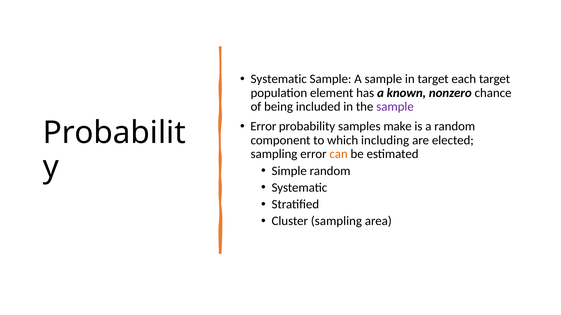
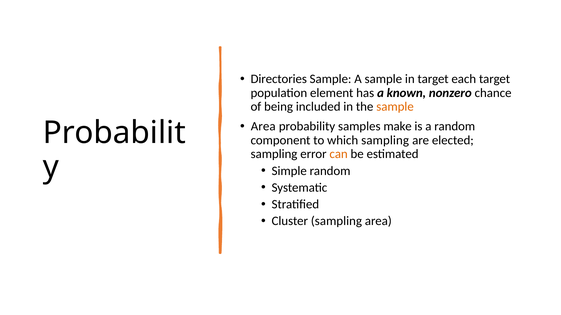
Systematic: Systematic -> Directories (279, 79)
sample colour: purple -> orange (395, 107)
Error: Error -> Area (263, 127)
which including: including -> sampling (385, 140)
